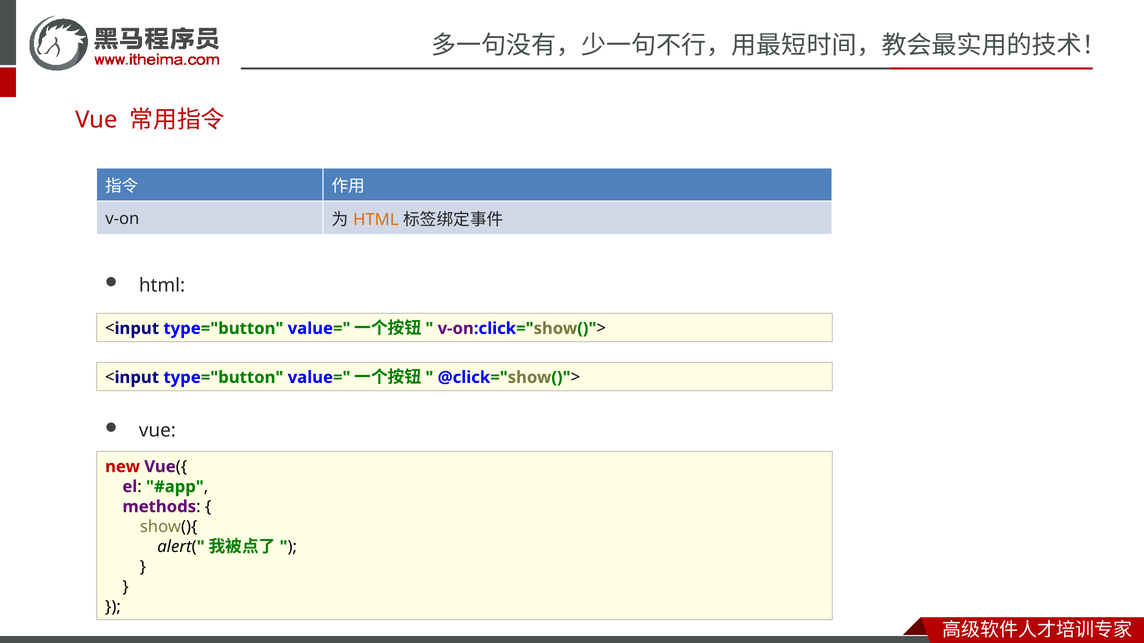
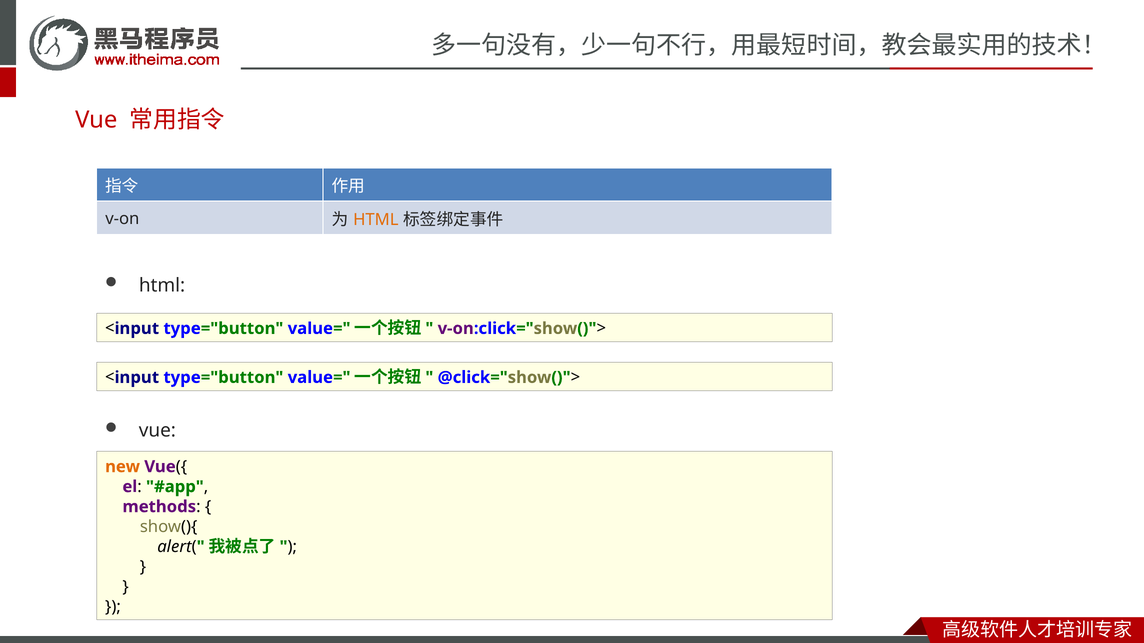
new colour: red -> orange (123, 467)
